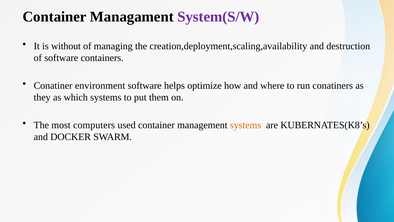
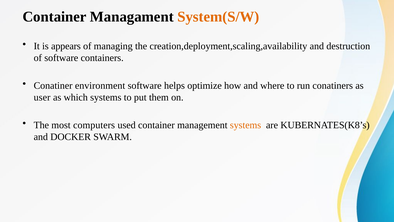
System(S/W colour: purple -> orange (218, 17)
without: without -> appears (66, 46)
they: they -> user (42, 97)
